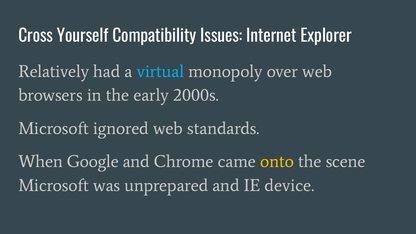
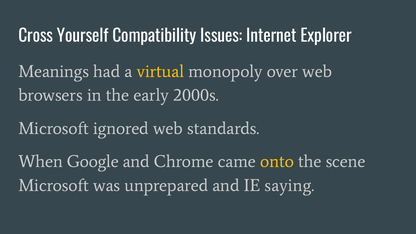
Relatively: Relatively -> Meanings (54, 71)
virtual colour: light blue -> yellow (160, 71)
device: device -> saying (289, 185)
